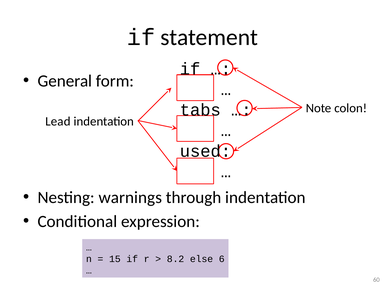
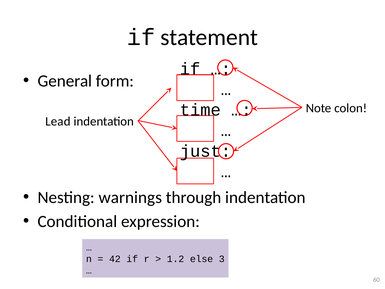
tabs: tabs -> time (200, 110)
used: used -> just (205, 151)
15: 15 -> 42 (115, 259)
8.2: 8.2 -> 1.2 (176, 259)
6: 6 -> 3 (222, 259)
